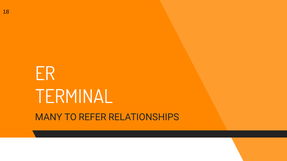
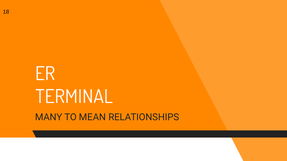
REFER: REFER -> MEAN (92, 118)
